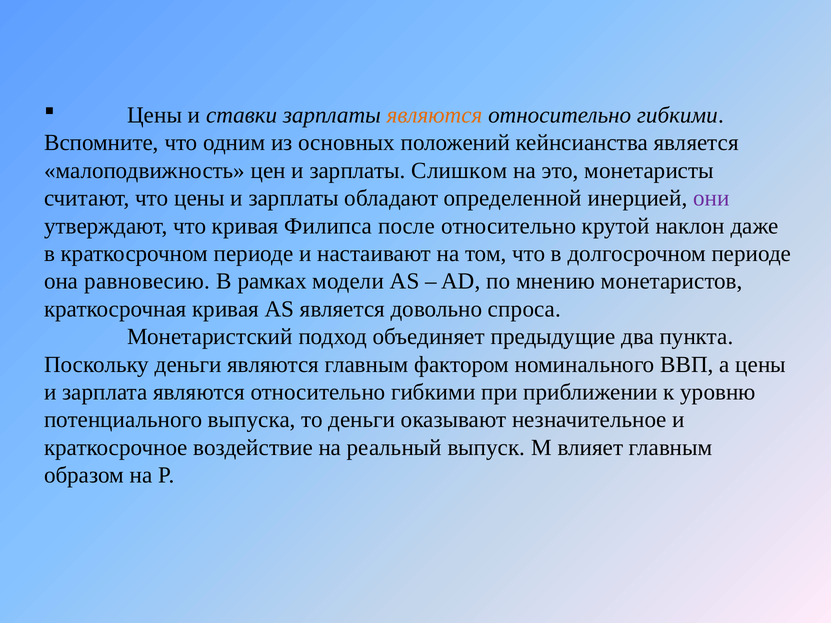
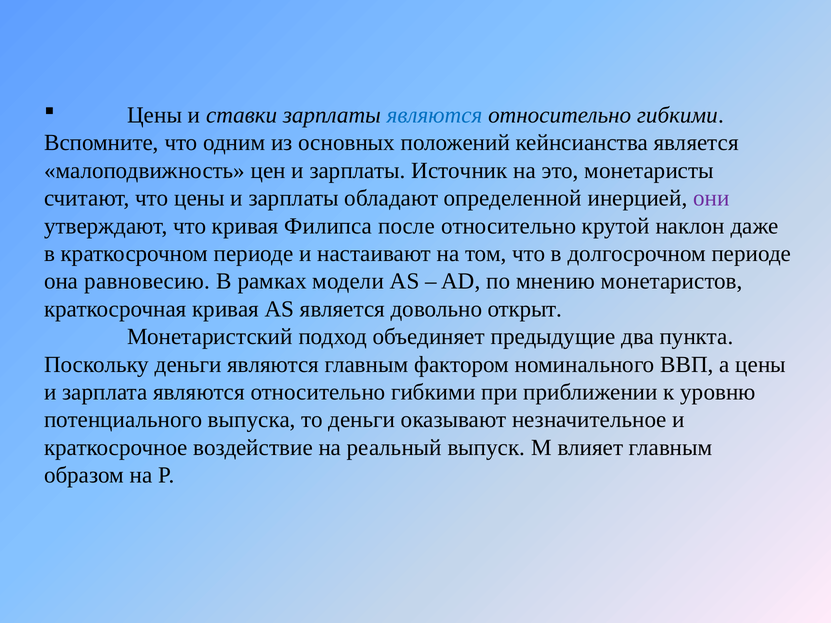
являются colour: orange -> blue (434, 115)
Слишком: Слишком -> Источник (459, 171)
спроса: спроса -> открыт (525, 309)
